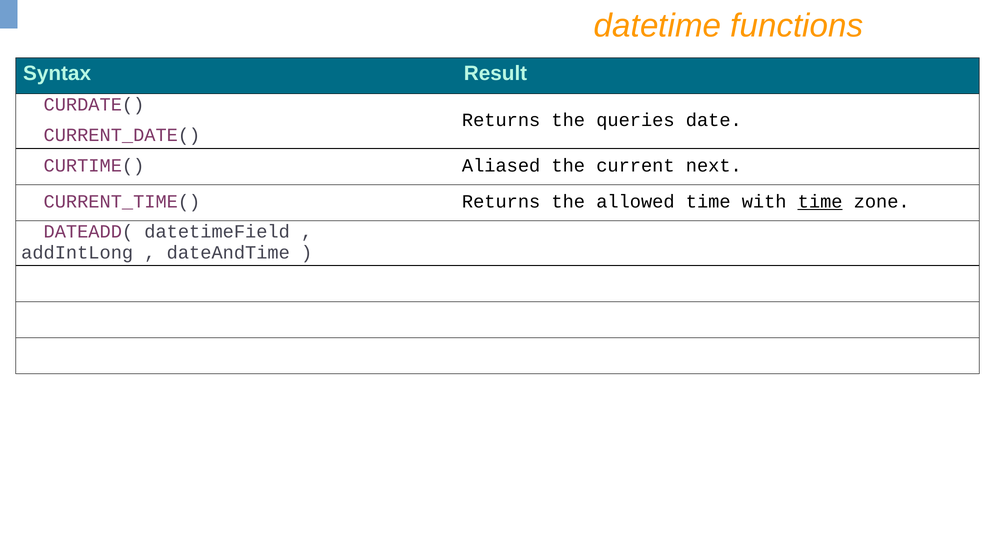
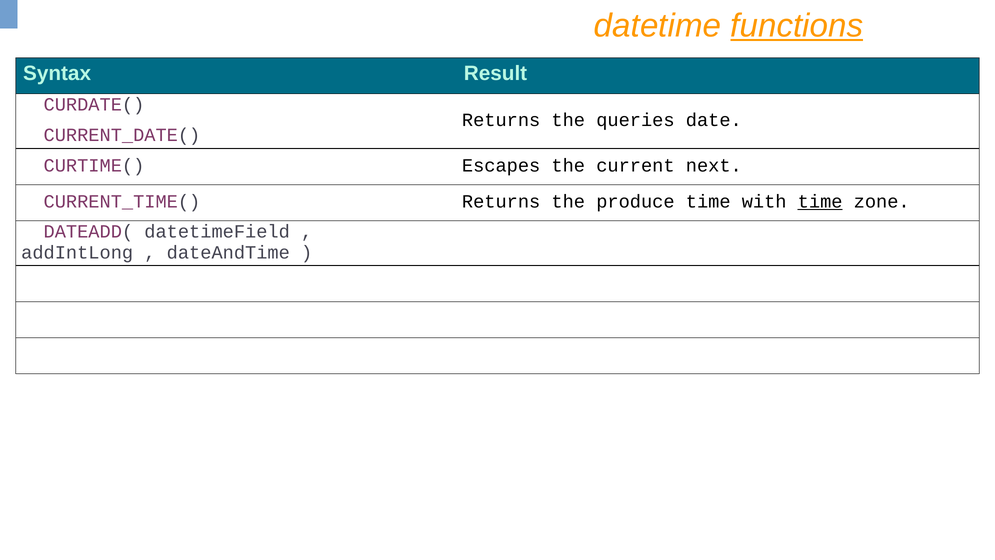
functions underline: none -> present (797, 26)
Aliased: Aliased -> Escapes (501, 165)
allowed: allowed -> produce (635, 201)
